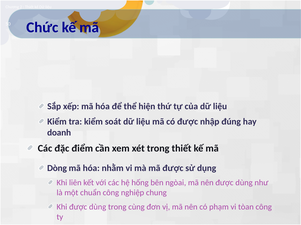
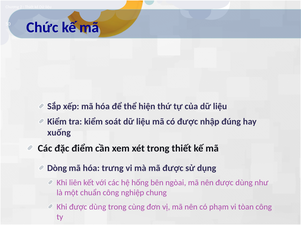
doanh: doanh -> xuống (59, 133)
nhằm: nhằm -> trưng (113, 169)
